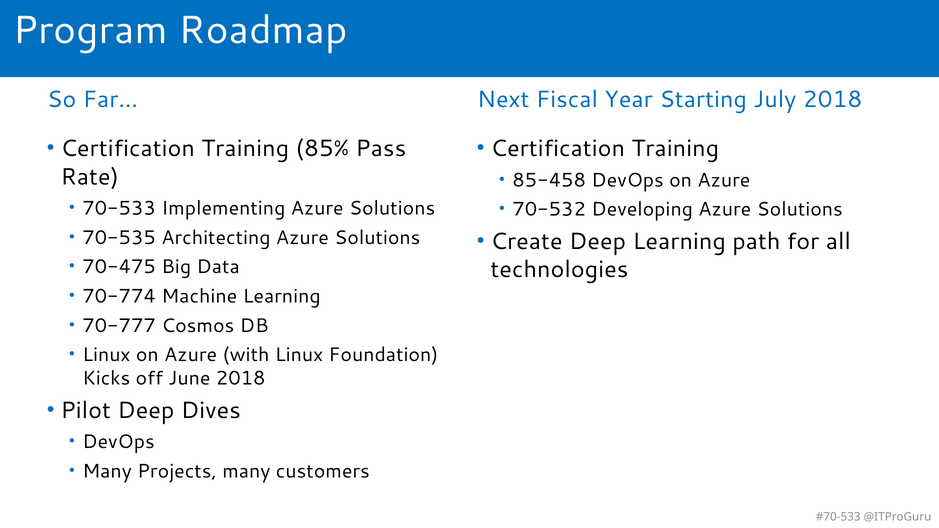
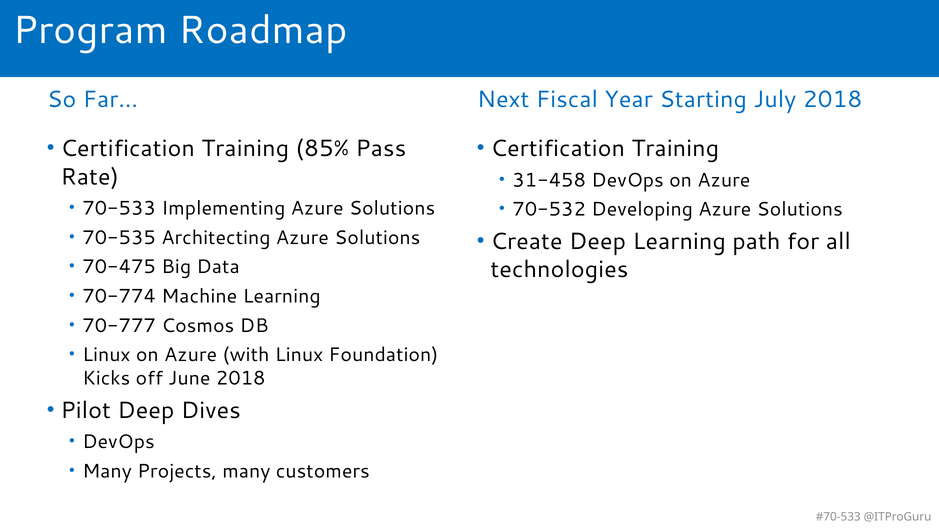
85-458: 85-458 -> 31-458 (549, 180)
